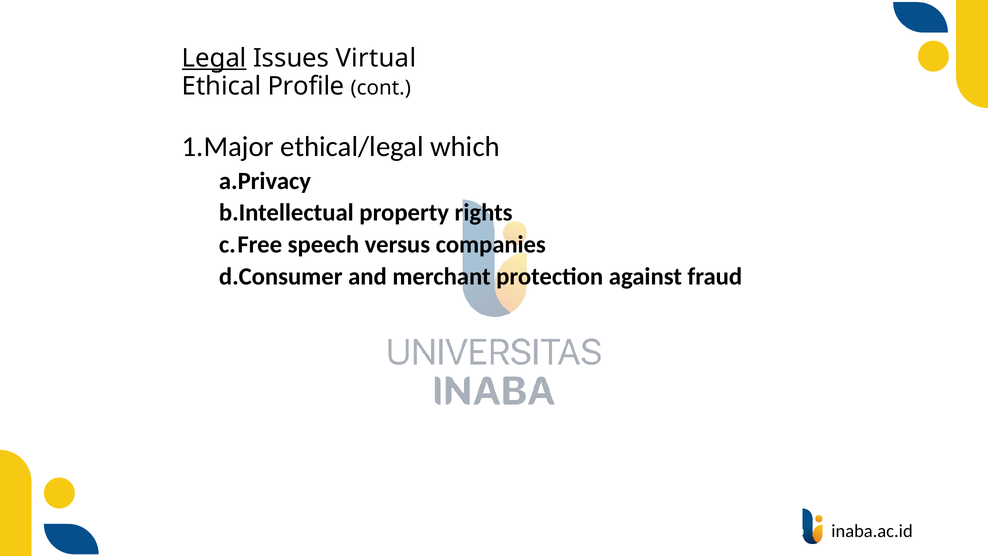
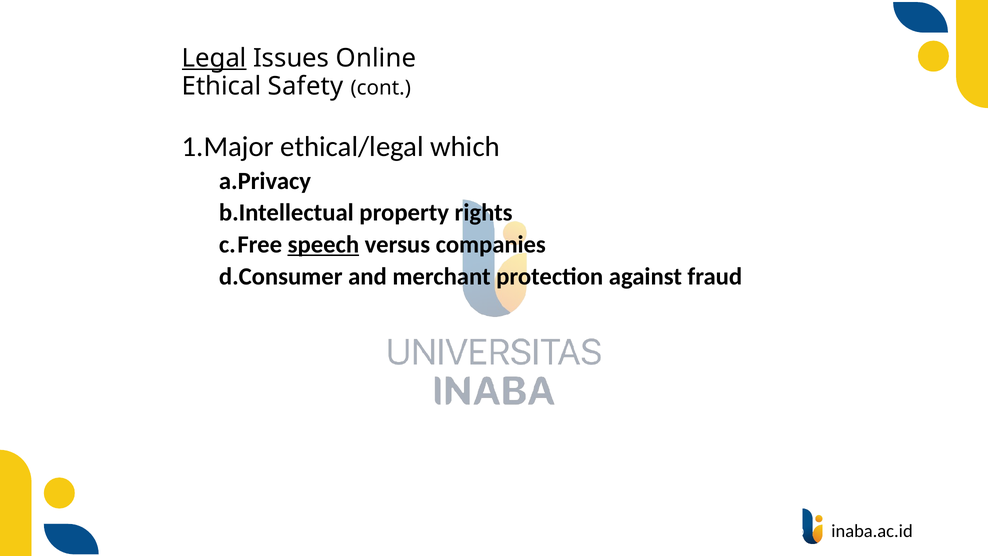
Virtual: Virtual -> Online (376, 58)
Profile: Profile -> Safety (306, 86)
speech underline: none -> present (323, 245)
